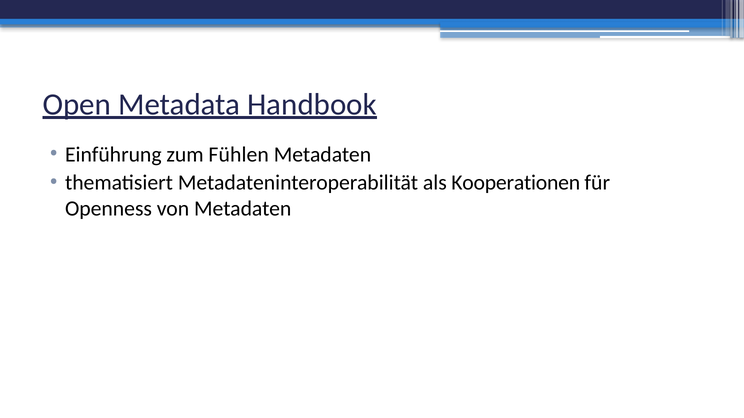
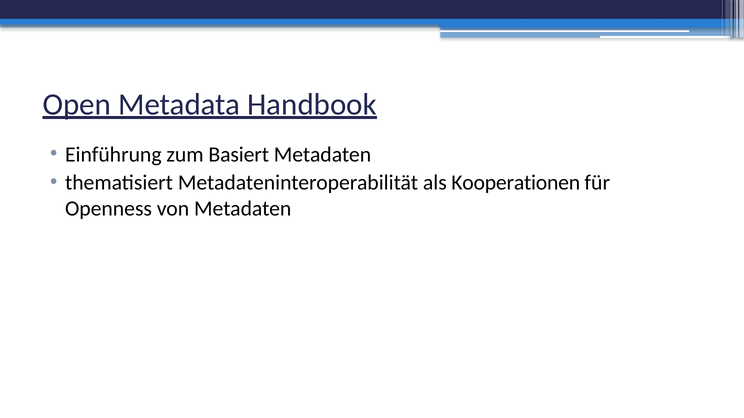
Fühlen: Fühlen -> Basiert (239, 155)
